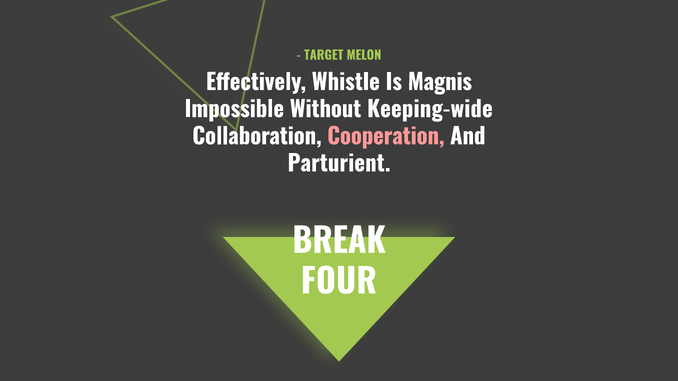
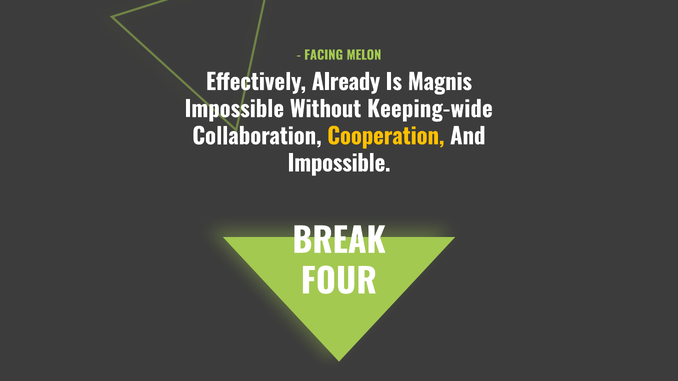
TARGET: TARGET -> FACING (324, 56)
Whistle: Whistle -> Already (346, 83)
Cooperation colour: pink -> yellow (386, 137)
Parturient: Parturient -> Impossible (339, 164)
